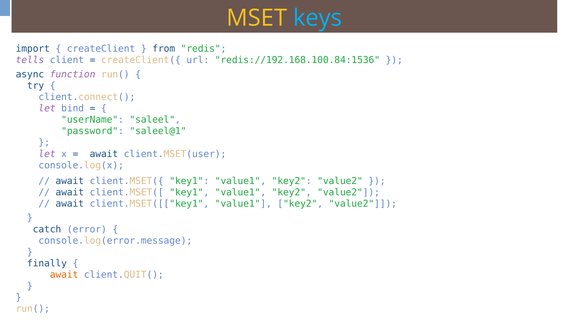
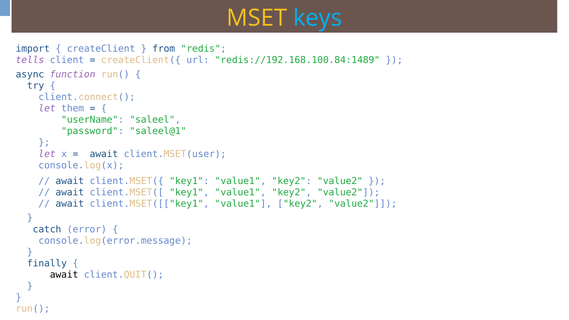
redis://192.168.100.84:1536: redis://192.168.100.84:1536 -> redis://192.168.100.84:1489 (297, 60)
bind: bind -> them (73, 108)
await colour: orange -> black (64, 275)
